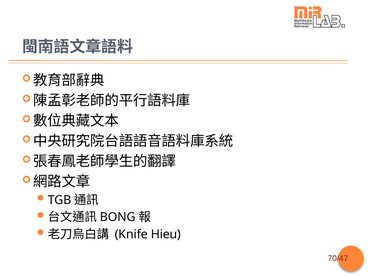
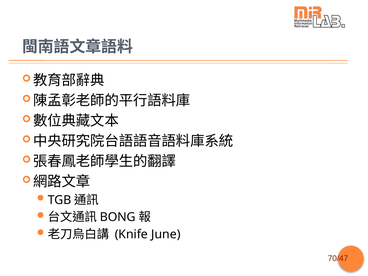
Hieu: Hieu -> June (166, 234)
